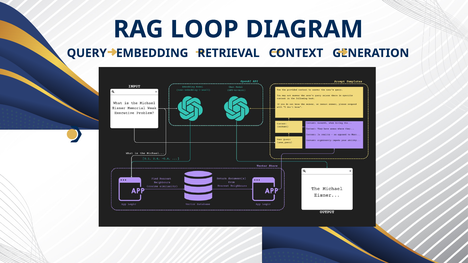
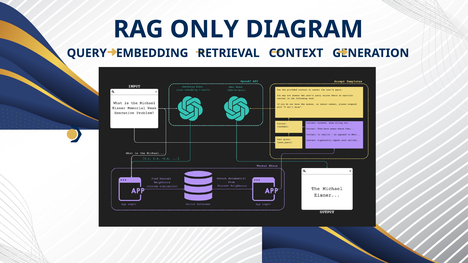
LOOP: LOOP -> ONLY (204, 29)
